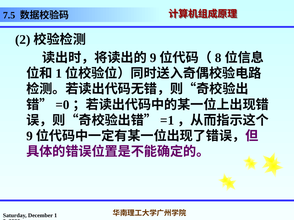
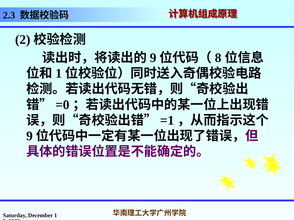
7.5: 7.5 -> 2.3 (9, 15)
